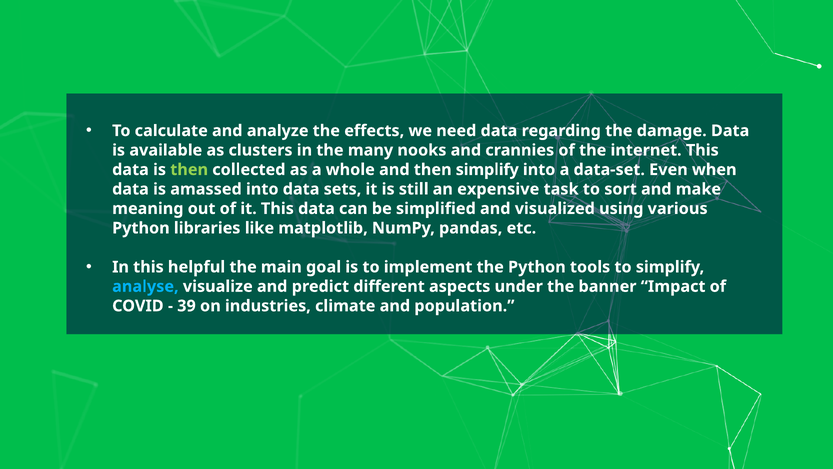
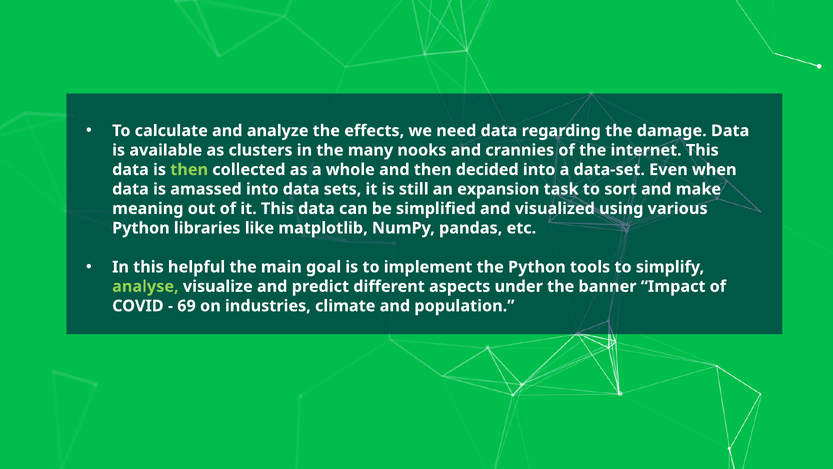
then simplify: simplify -> decided (487, 170)
expensive: expensive -> expansion (498, 189)
analyse colour: light blue -> light green (145, 286)
39: 39 -> 69 (187, 306)
